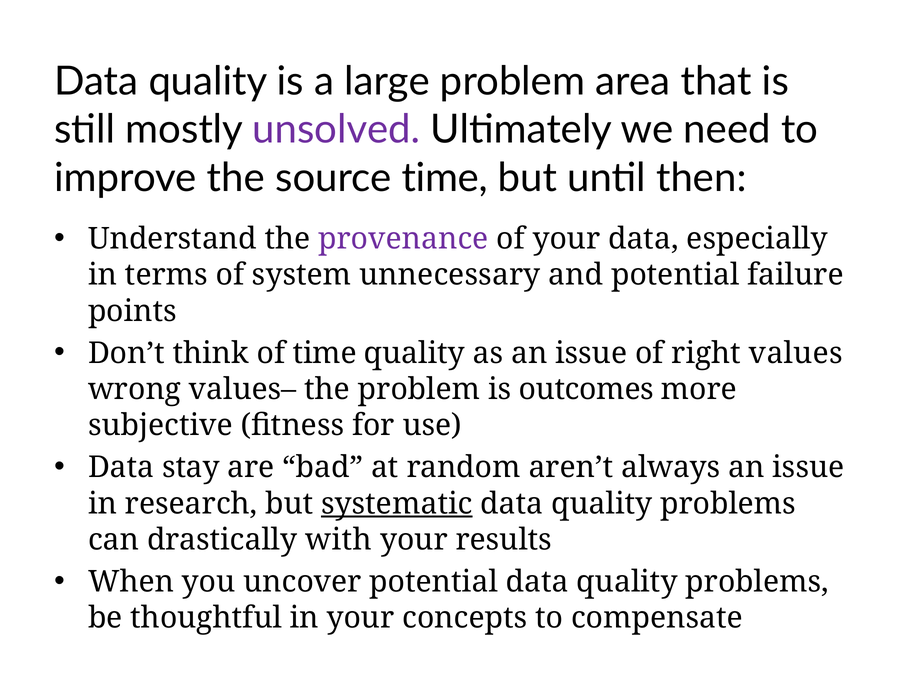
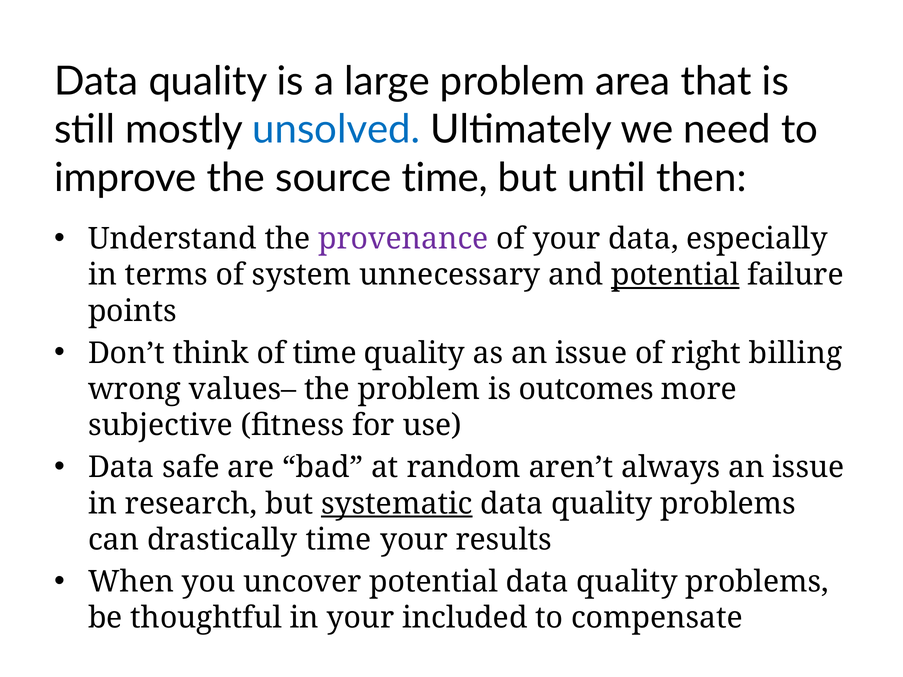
unsolved colour: purple -> blue (336, 130)
potential underline: none -> present (675, 275)
values: values -> billing (796, 353)
stay: stay -> safe (191, 468)
drastically with: with -> time (339, 540)
concepts: concepts -> included (465, 618)
